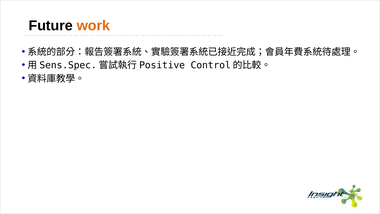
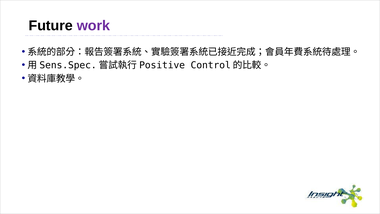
work colour: orange -> purple (93, 26)
